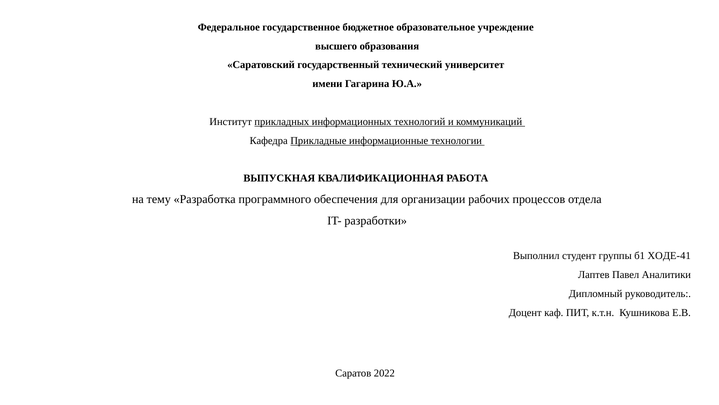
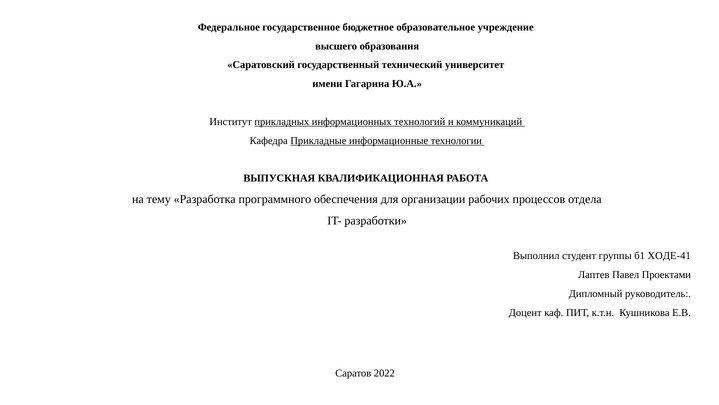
Аналитики: Аналитики -> Проектами (666, 275)
